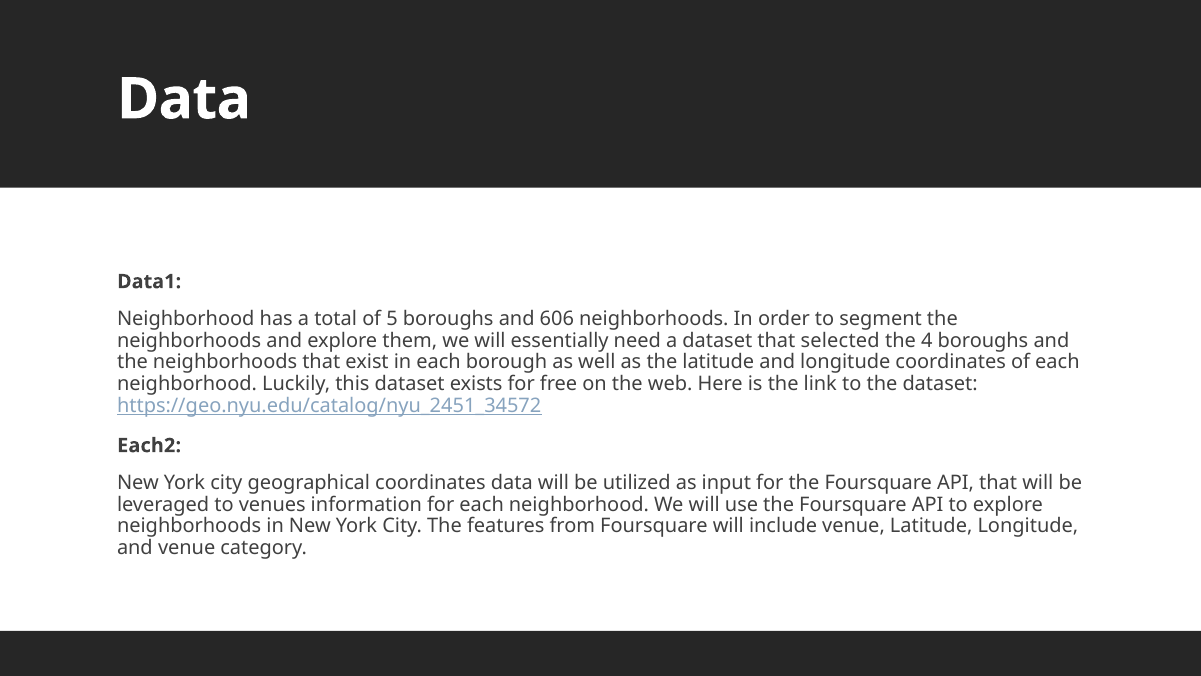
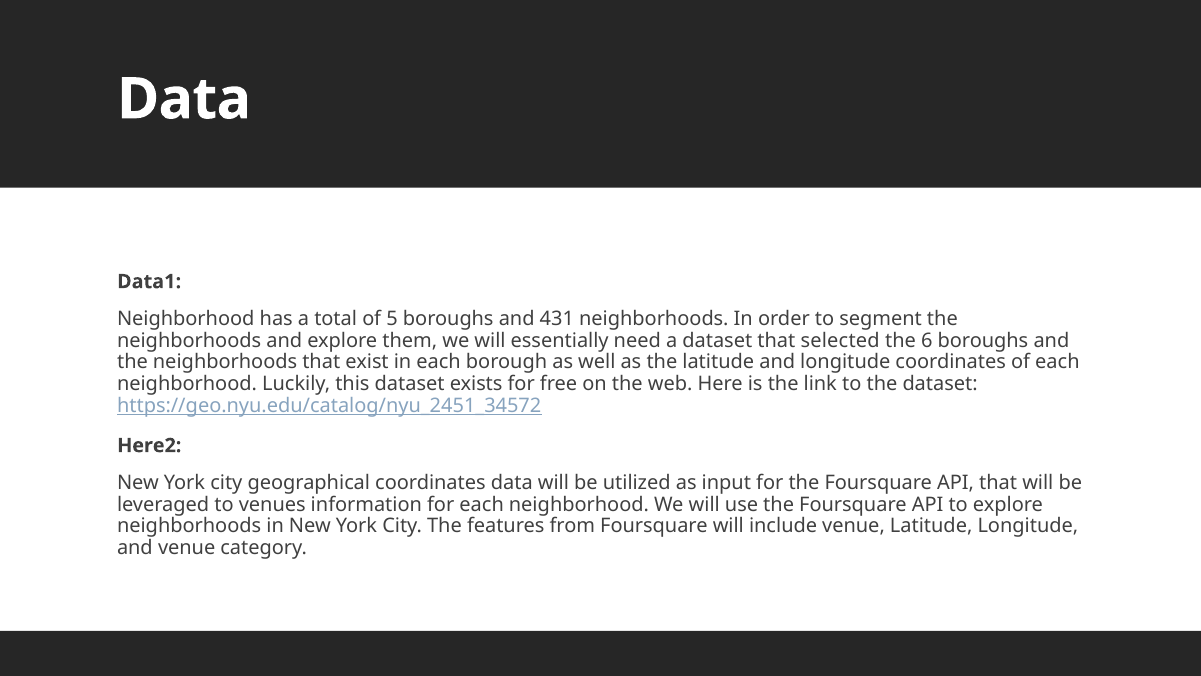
606: 606 -> 431 (557, 319)
4: 4 -> 6 (927, 340)
Each2: Each2 -> Here2 (149, 445)
